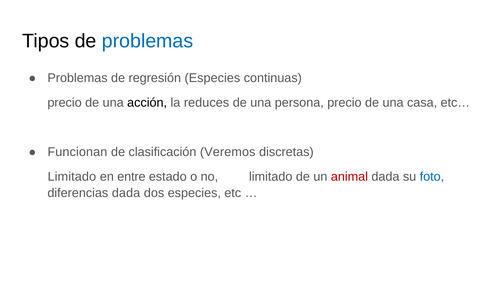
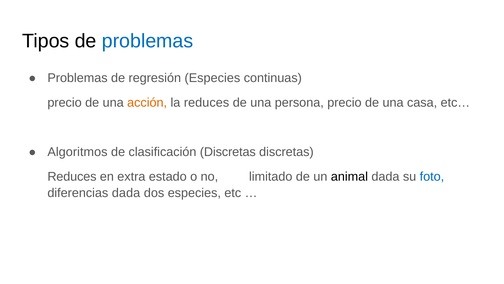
acción colour: black -> orange (147, 103)
Funcionan: Funcionan -> Algoritmos (77, 152)
clasificación Veremos: Veremos -> Discretas (228, 152)
Limitado: Limitado -> Reduces (72, 176)
entre: entre -> extra (131, 176)
animal colour: red -> black (349, 176)
